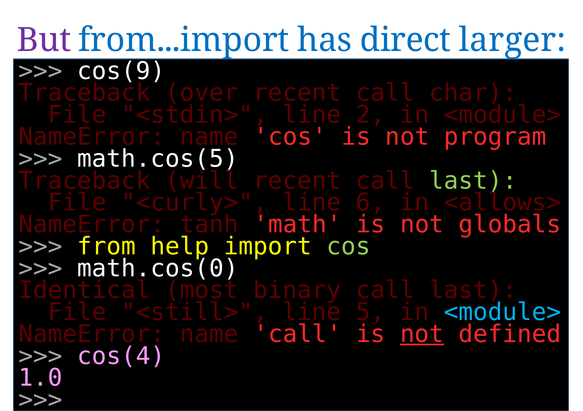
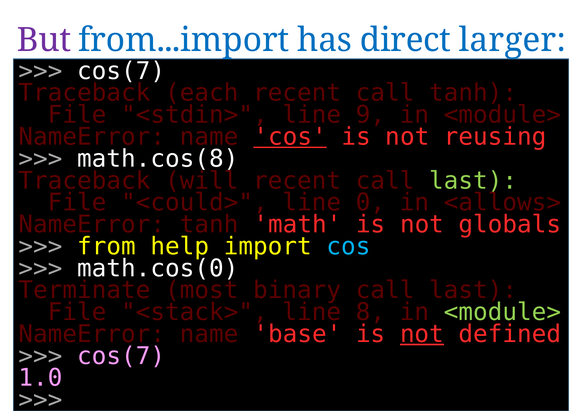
cos(9: cos(9 -> cos(7 (121, 71)
over: over -> each (202, 93)
call char: char -> tanh (473, 93)
2: 2 -> 9 (370, 115)
cos underline: none -> present (290, 137)
program: program -> reusing (495, 137)
math.cos(5: math.cos(5 -> math.cos(8 (158, 159)
<curly>: <curly> -> <could> (195, 203)
6: 6 -> 0 (370, 203)
cos colour: light green -> light blue (348, 246)
Identical: Identical -> Terminate (85, 290)
<still>: <still> -> <stack> (195, 312)
5: 5 -> 8 (370, 312)
<module> colour: light blue -> light green (502, 312)
name call: call -> base (297, 334)
cos(4: cos(4 -> cos(7 (121, 356)
